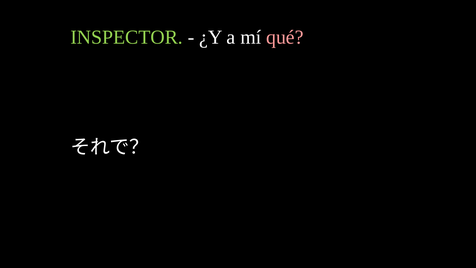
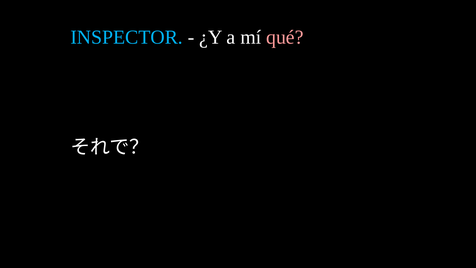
INSPECTOR colour: light green -> light blue (127, 37)
